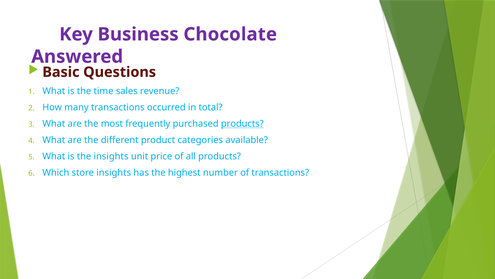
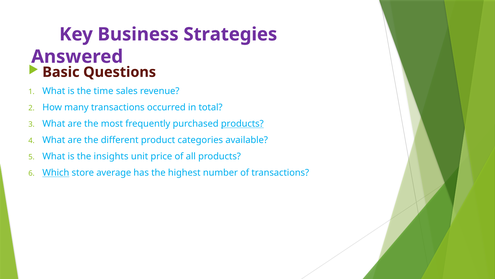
Chocolate: Chocolate -> Strategies (230, 34)
Which underline: none -> present (56, 172)
store insights: insights -> average (114, 172)
